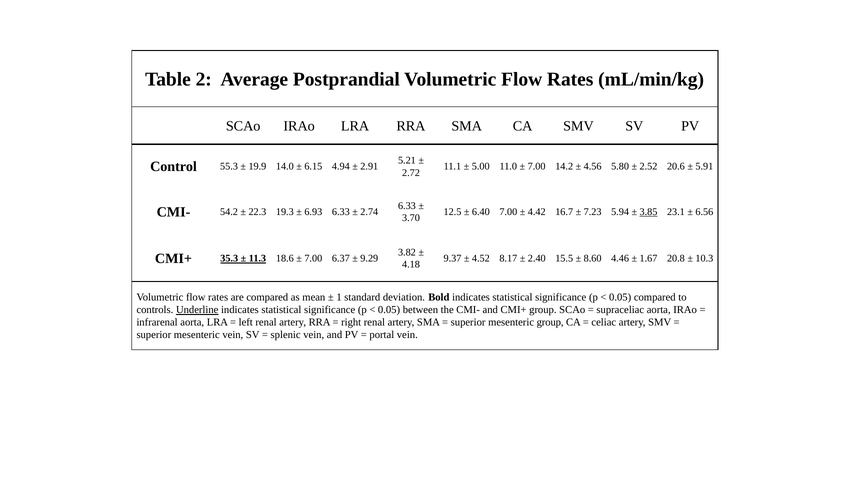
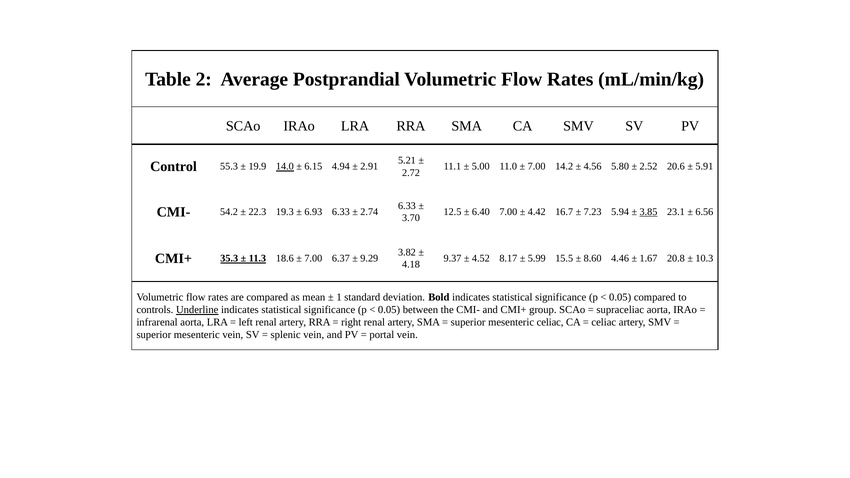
14.0 underline: none -> present (285, 167)
2.40: 2.40 -> 5.99 (537, 259)
mesenteric group: group -> celiac (550, 322)
